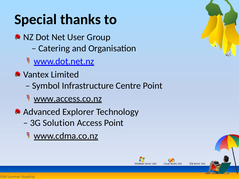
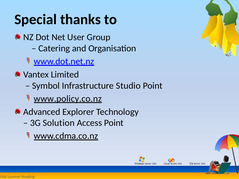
Centre: Centre -> Studio (128, 86)
www.access.co.nz: www.access.co.nz -> www.policy.co.nz (68, 99)
